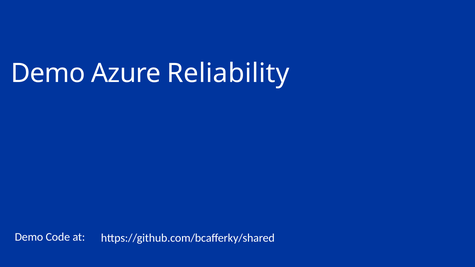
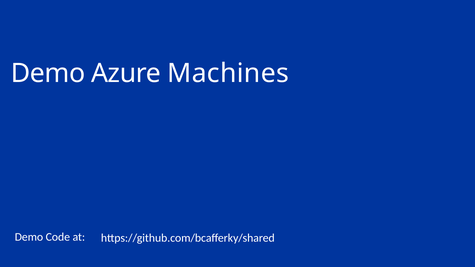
Reliability: Reliability -> Machines (228, 74)
